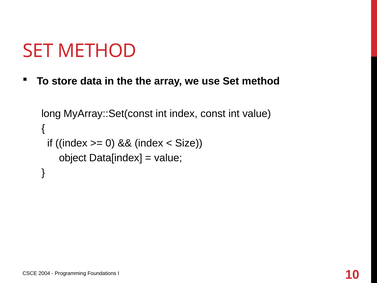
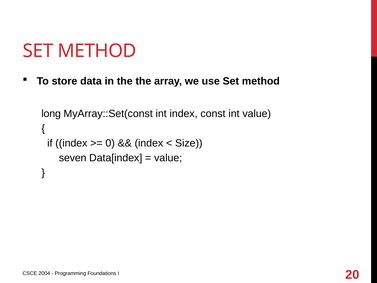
object: object -> seven (73, 158)
10: 10 -> 20 (352, 274)
